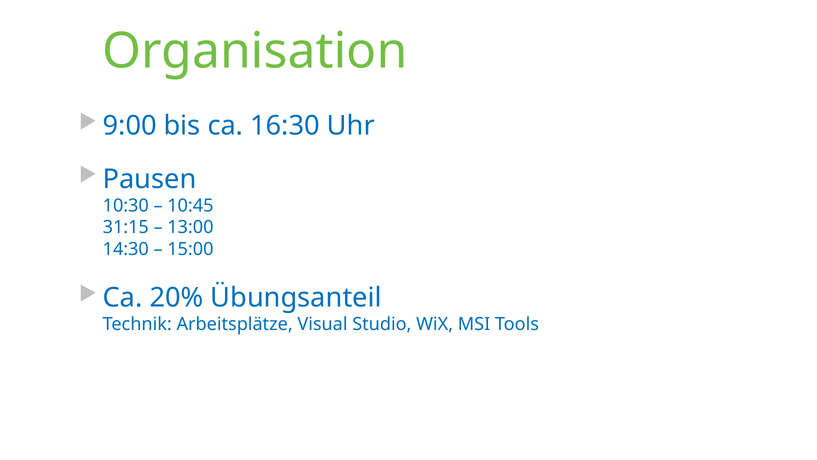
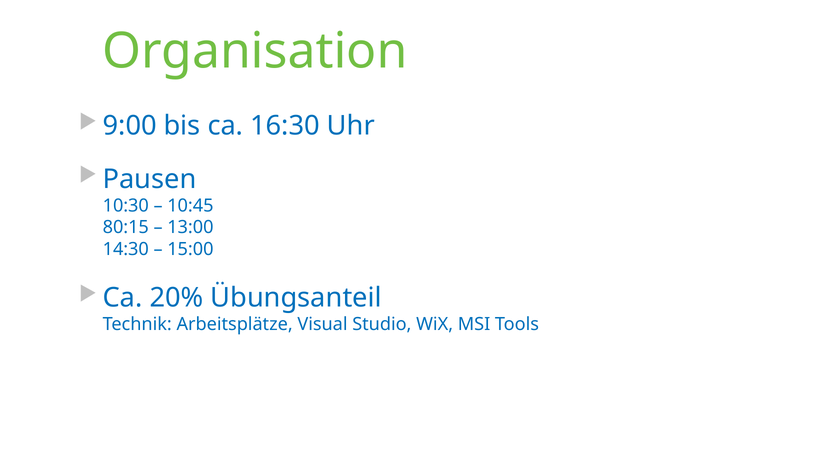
31:15: 31:15 -> 80:15 (126, 227)
